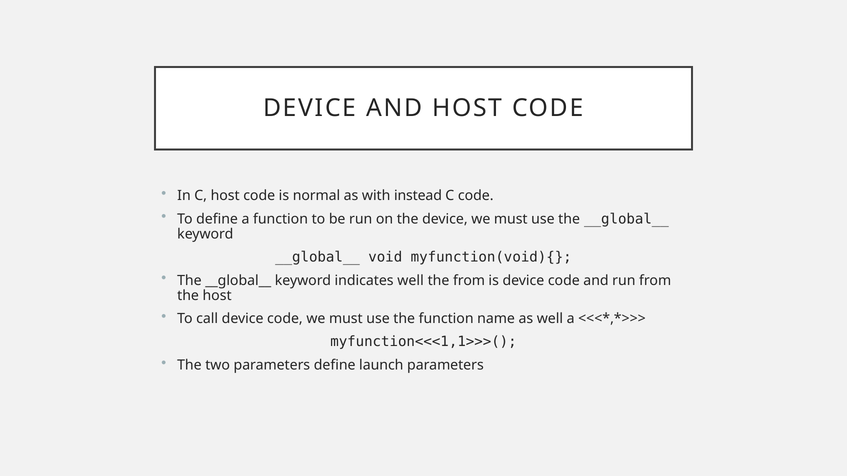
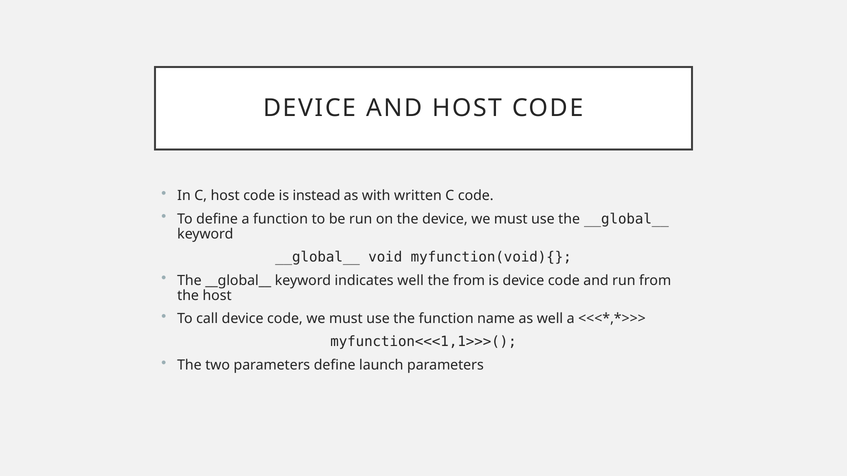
normal: normal -> instead (316, 196)
instead: instead -> written (418, 196)
